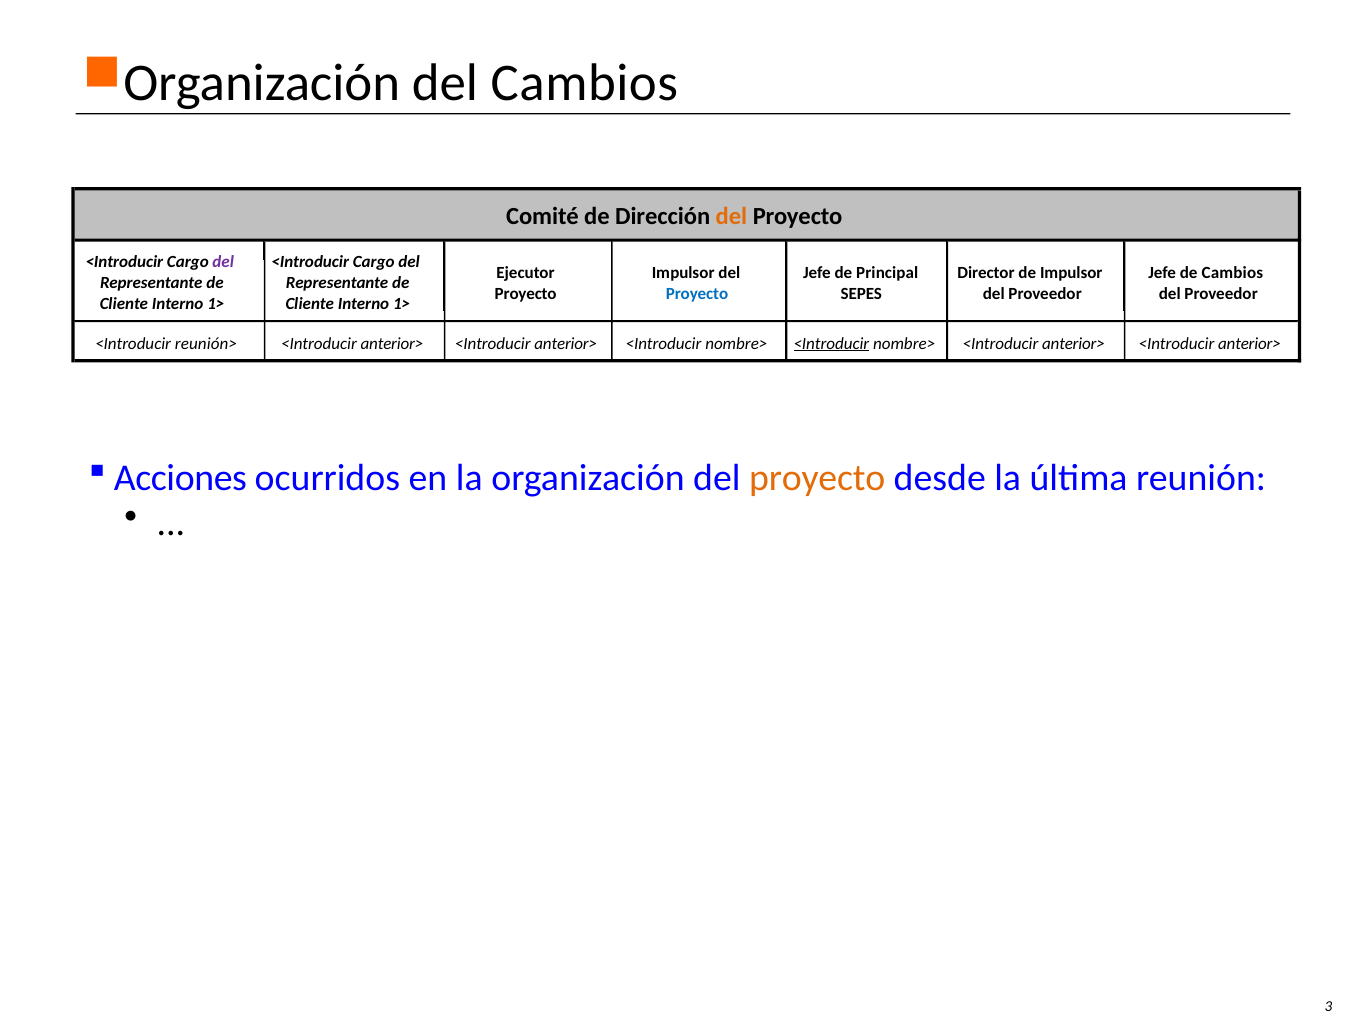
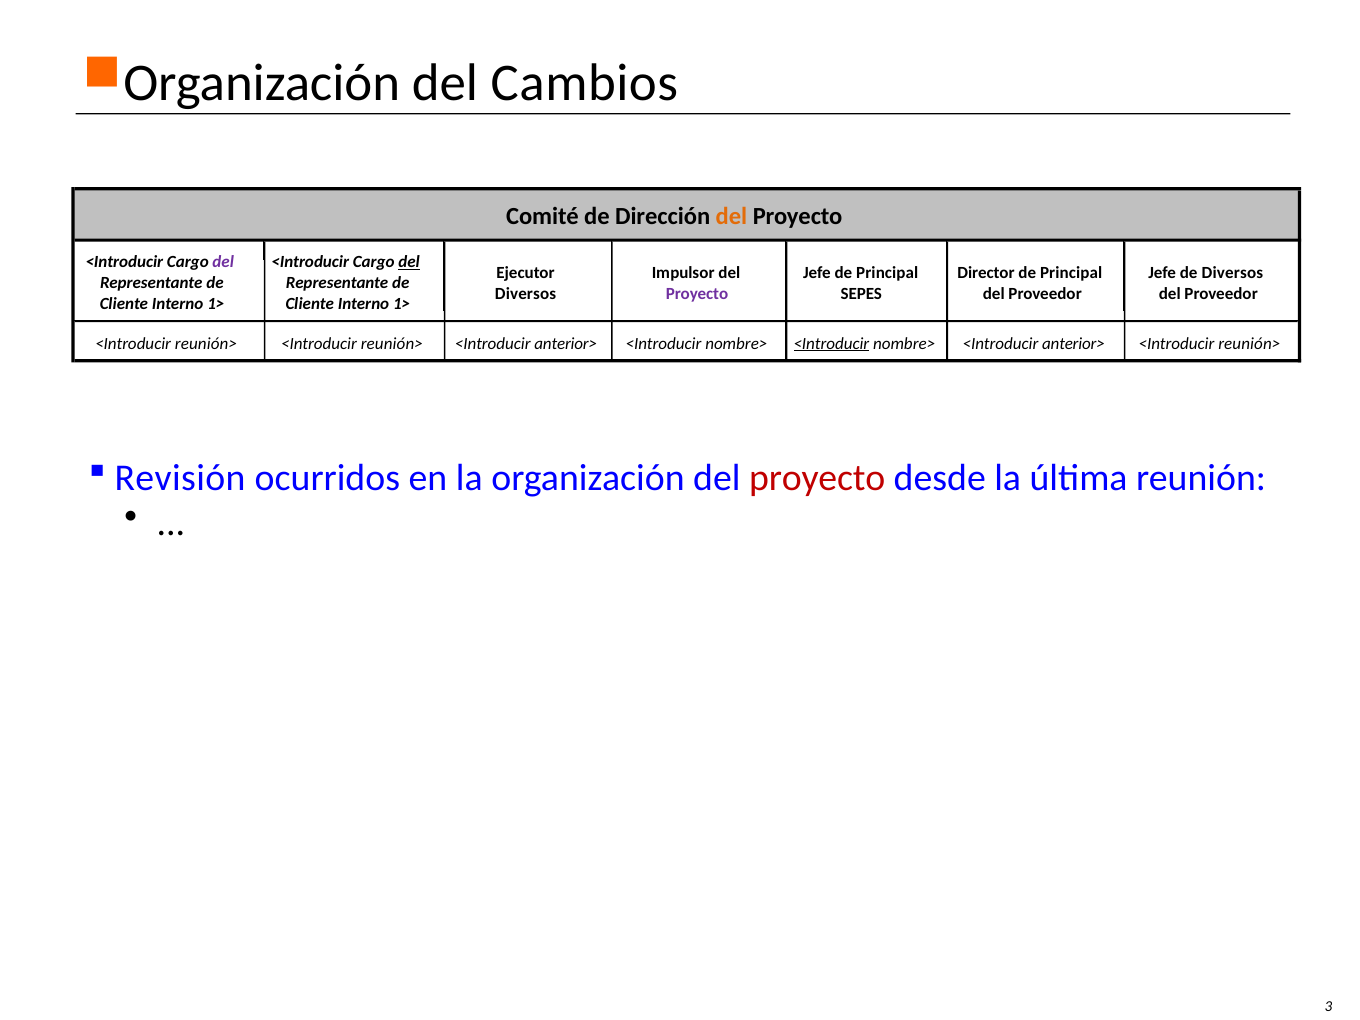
del underline: none -> present (409, 262)
Director de Impulsor: Impulsor -> Principal (1071, 272)
de Cambios: Cambios -> Diversos (1232, 272)
Proyecto: Proyecto -> Diversos (525, 293)
Proyecto colour: blue -> purple (697, 293)
anterior>: anterior> -> reunión> (392, 344)
anterior>: anterior> -> reunión> (1249, 344)
Acciones: Acciones -> Revisión (180, 478)
proyecto colour: orange -> red (817, 478)
